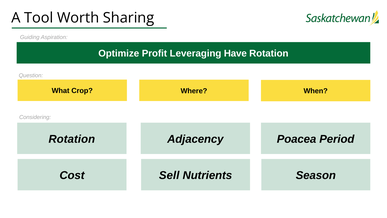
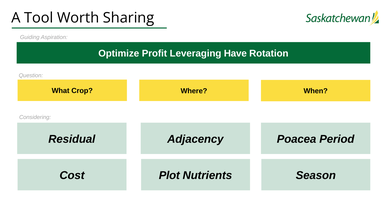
Rotation: Rotation -> Residual (72, 139)
Sell: Sell -> Plot (169, 175)
